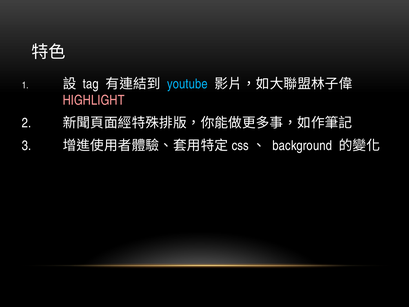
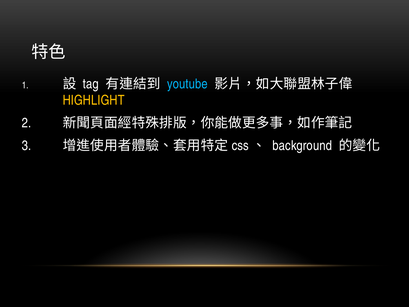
HIGHLIGHT colour: pink -> yellow (94, 100)
